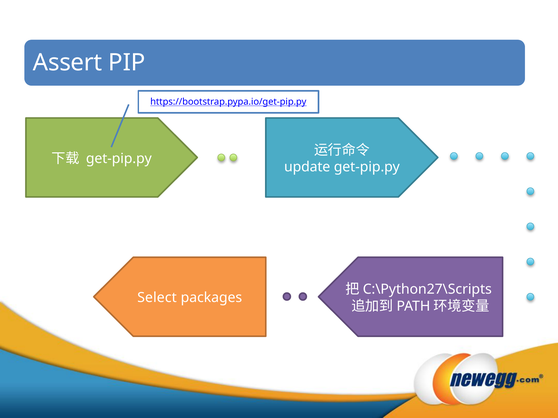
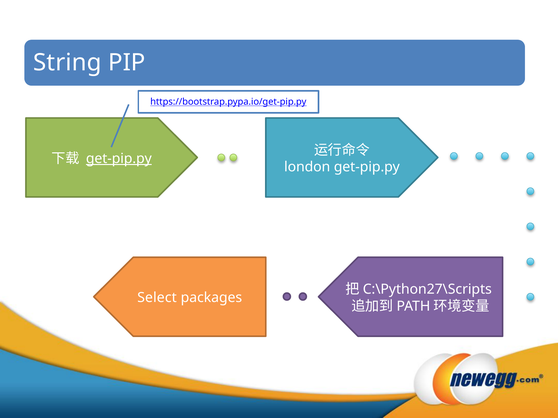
Assert: Assert -> String (67, 63)
get-pip.py underline: none -> present (119, 159)
update: update -> london (307, 167)
